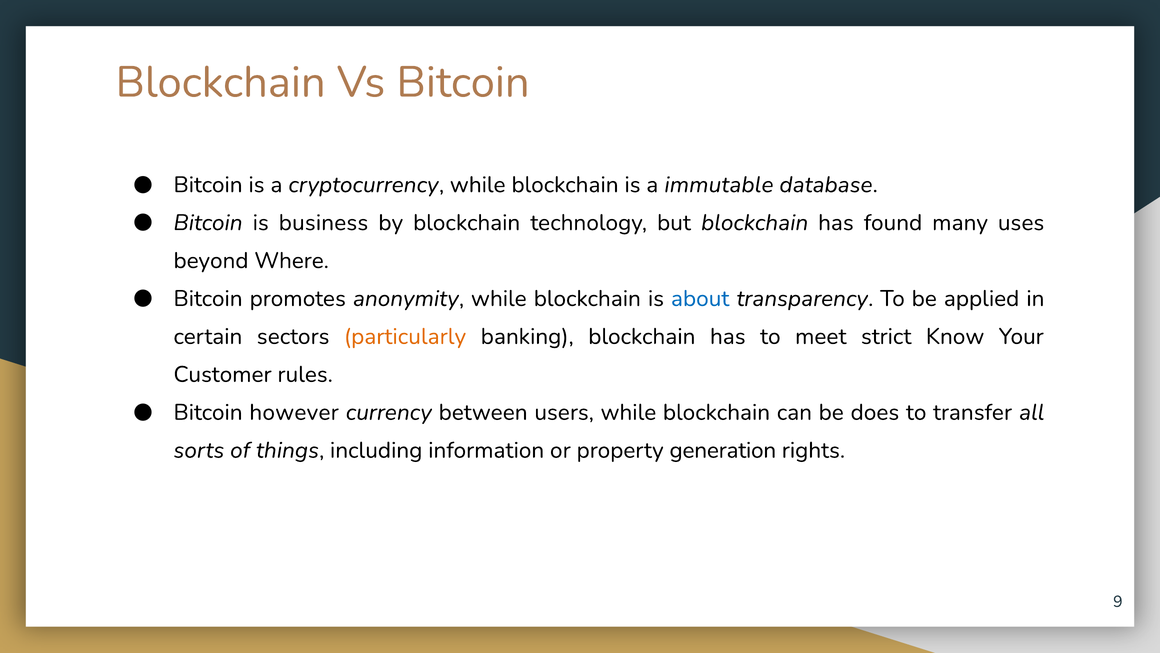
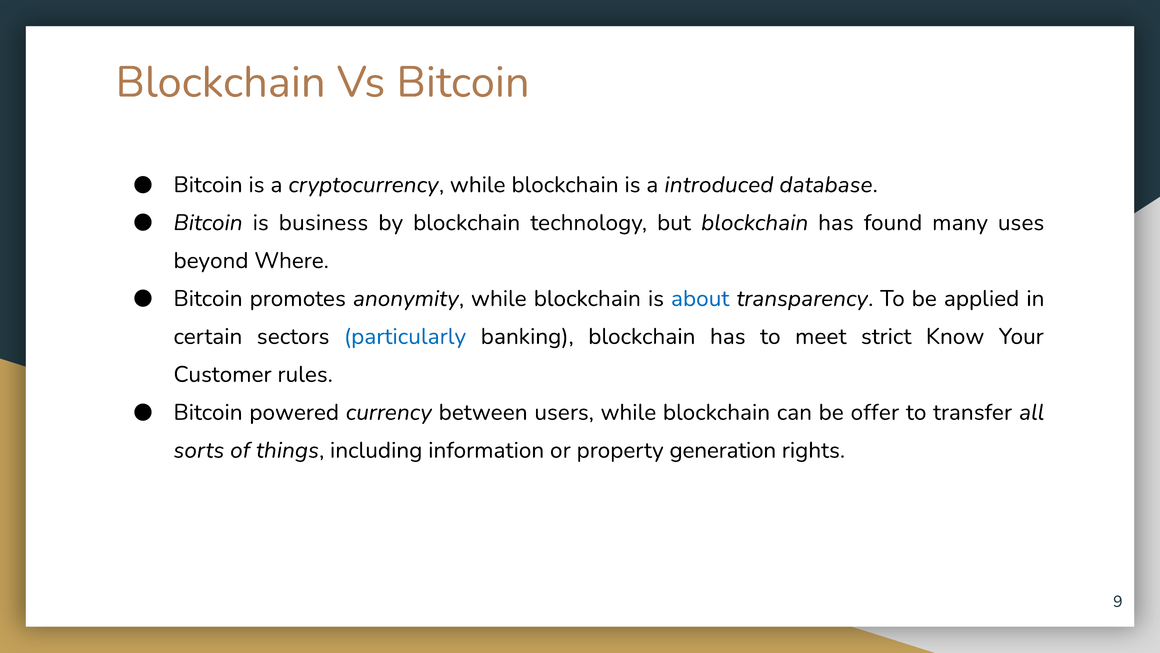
immutable: immutable -> introduced (719, 185)
particularly colour: orange -> blue (405, 336)
however: however -> powered (294, 412)
does: does -> offer (875, 412)
